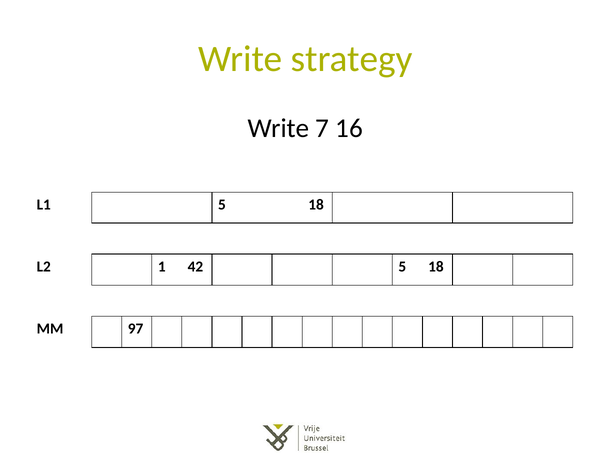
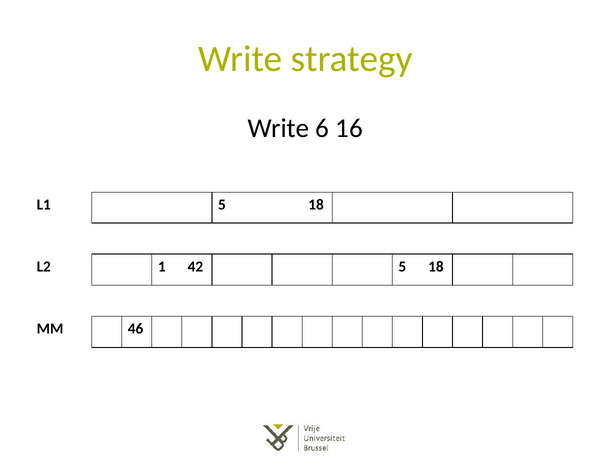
7: 7 -> 6 (322, 128)
97: 97 -> 46 (136, 329)
